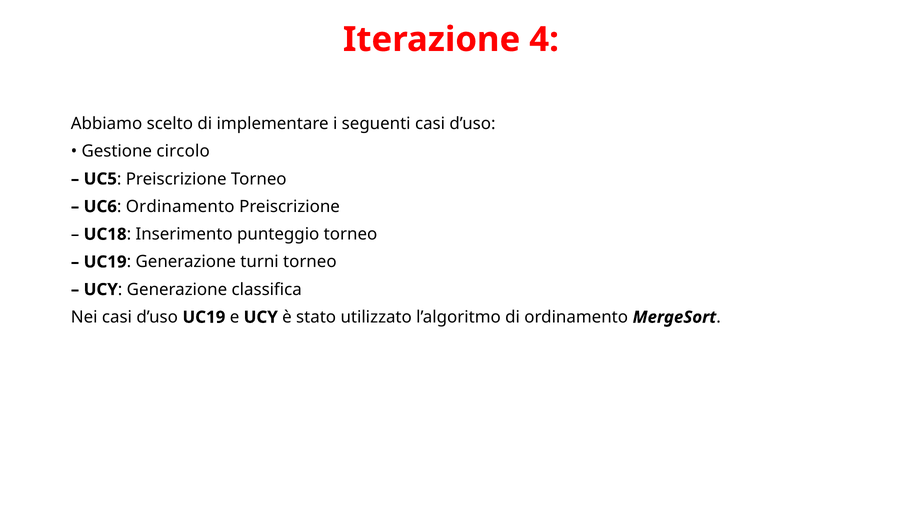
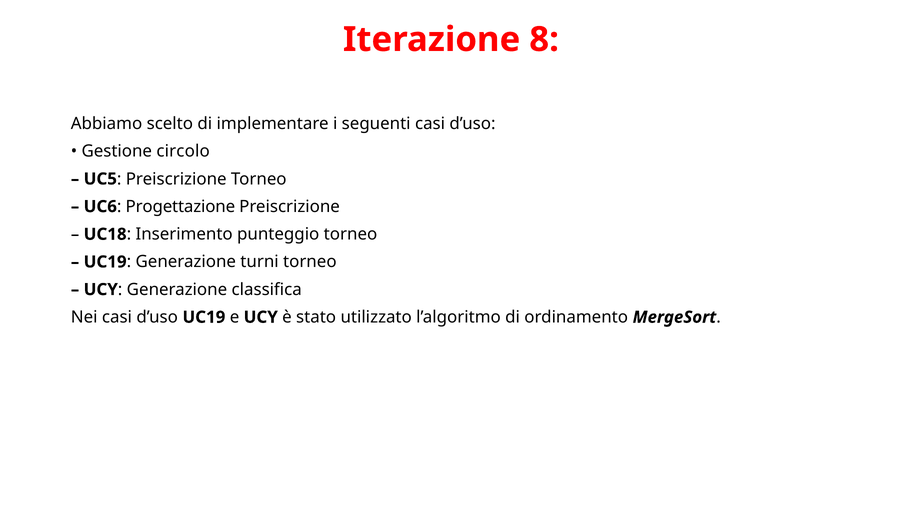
4: 4 -> 8 (544, 40)
Ordinamento: Ordinamento -> Progettazione (180, 207)
